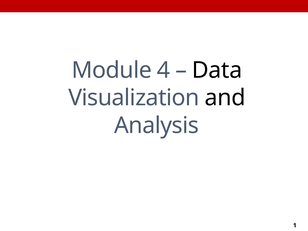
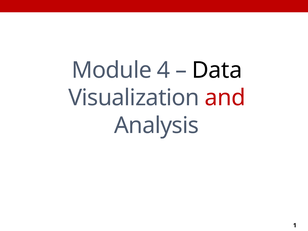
and colour: black -> red (225, 98)
